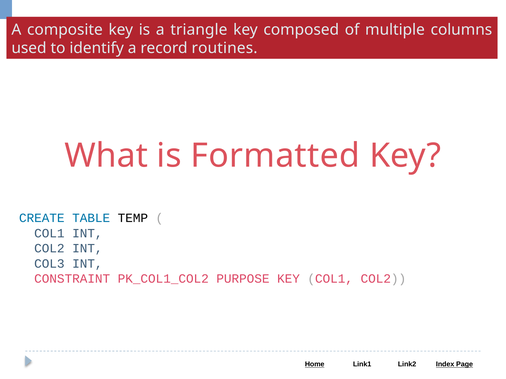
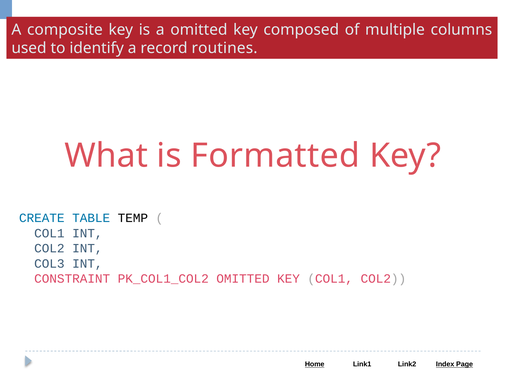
a triangle: triangle -> omitted (199, 30)
PK_COL1_COL2 PURPOSE: PURPOSE -> OMITTED (243, 279)
